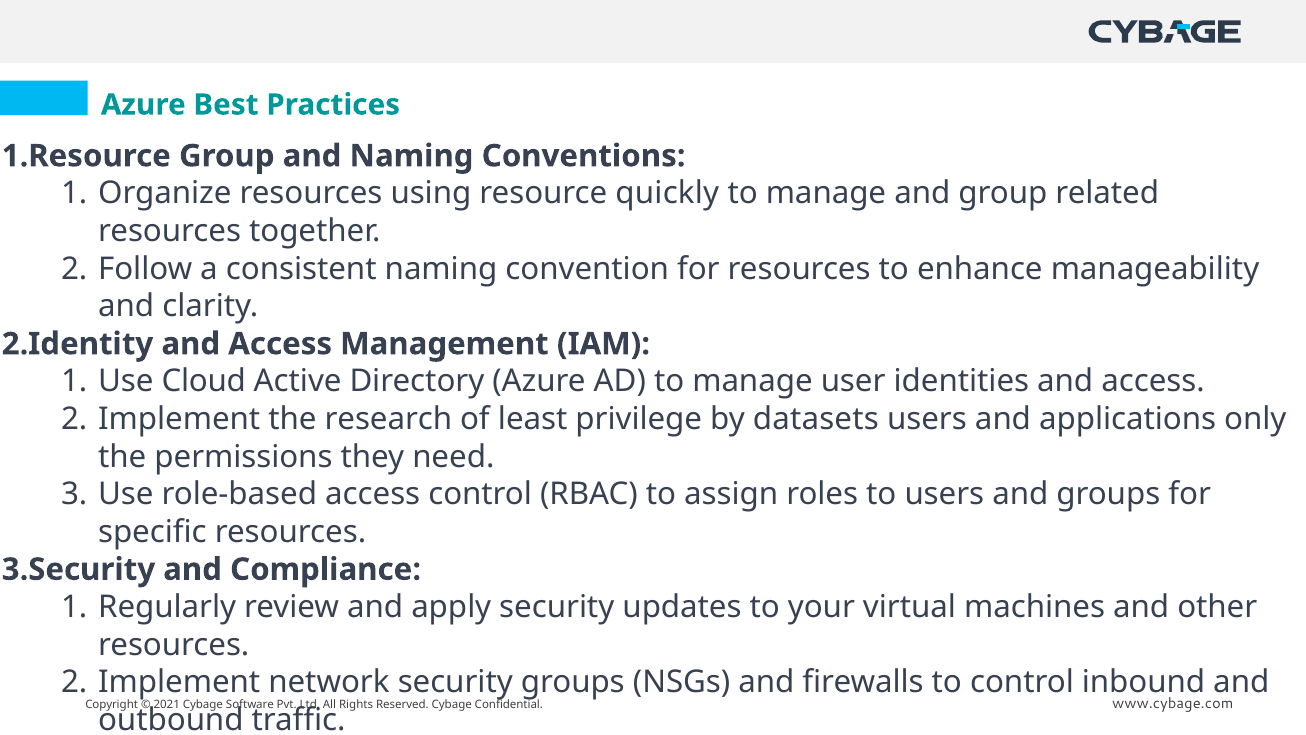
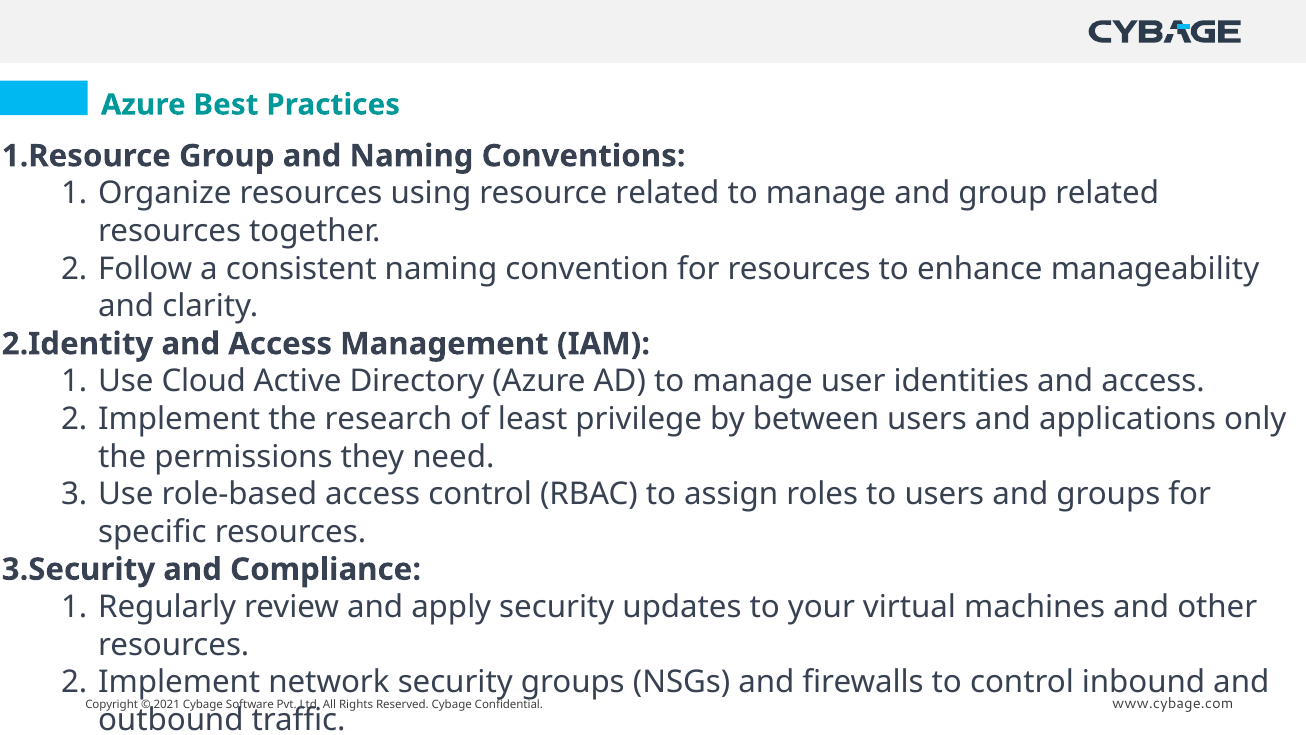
resource quickly: quickly -> related (667, 194)
datasets: datasets -> between (816, 419)
